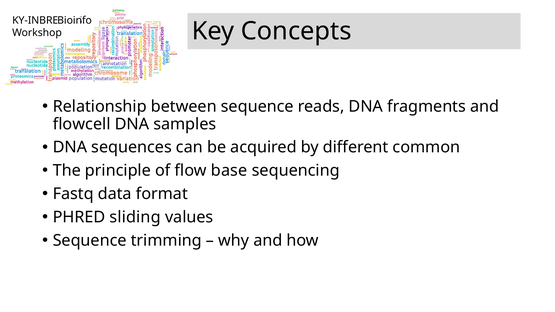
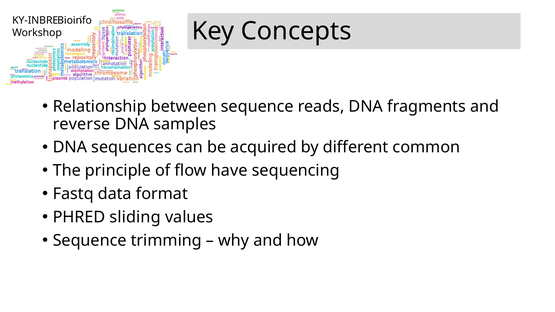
flowcell: flowcell -> reverse (82, 124)
base: base -> have (229, 171)
